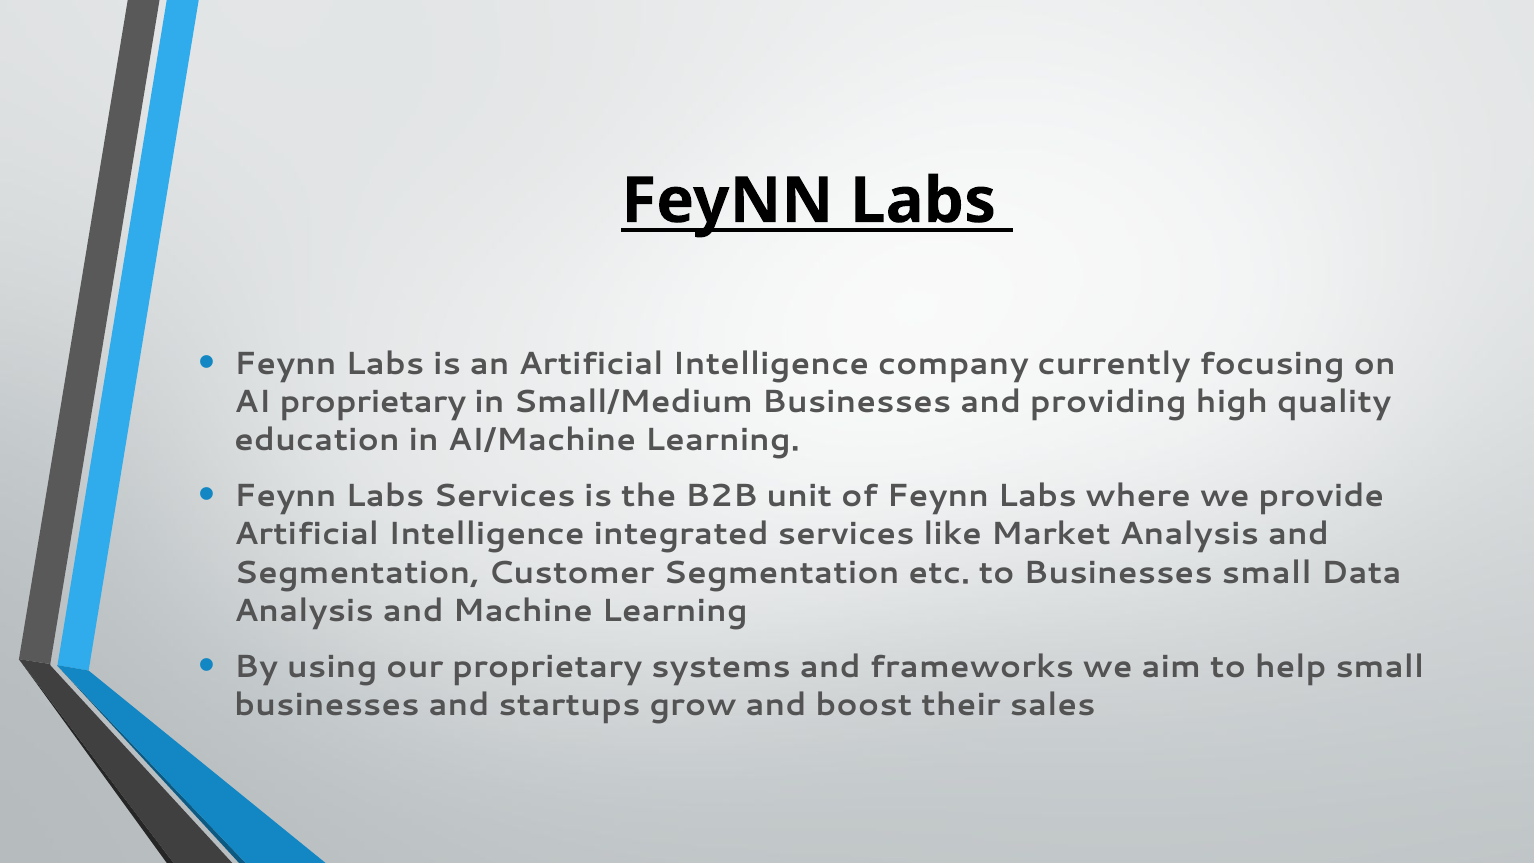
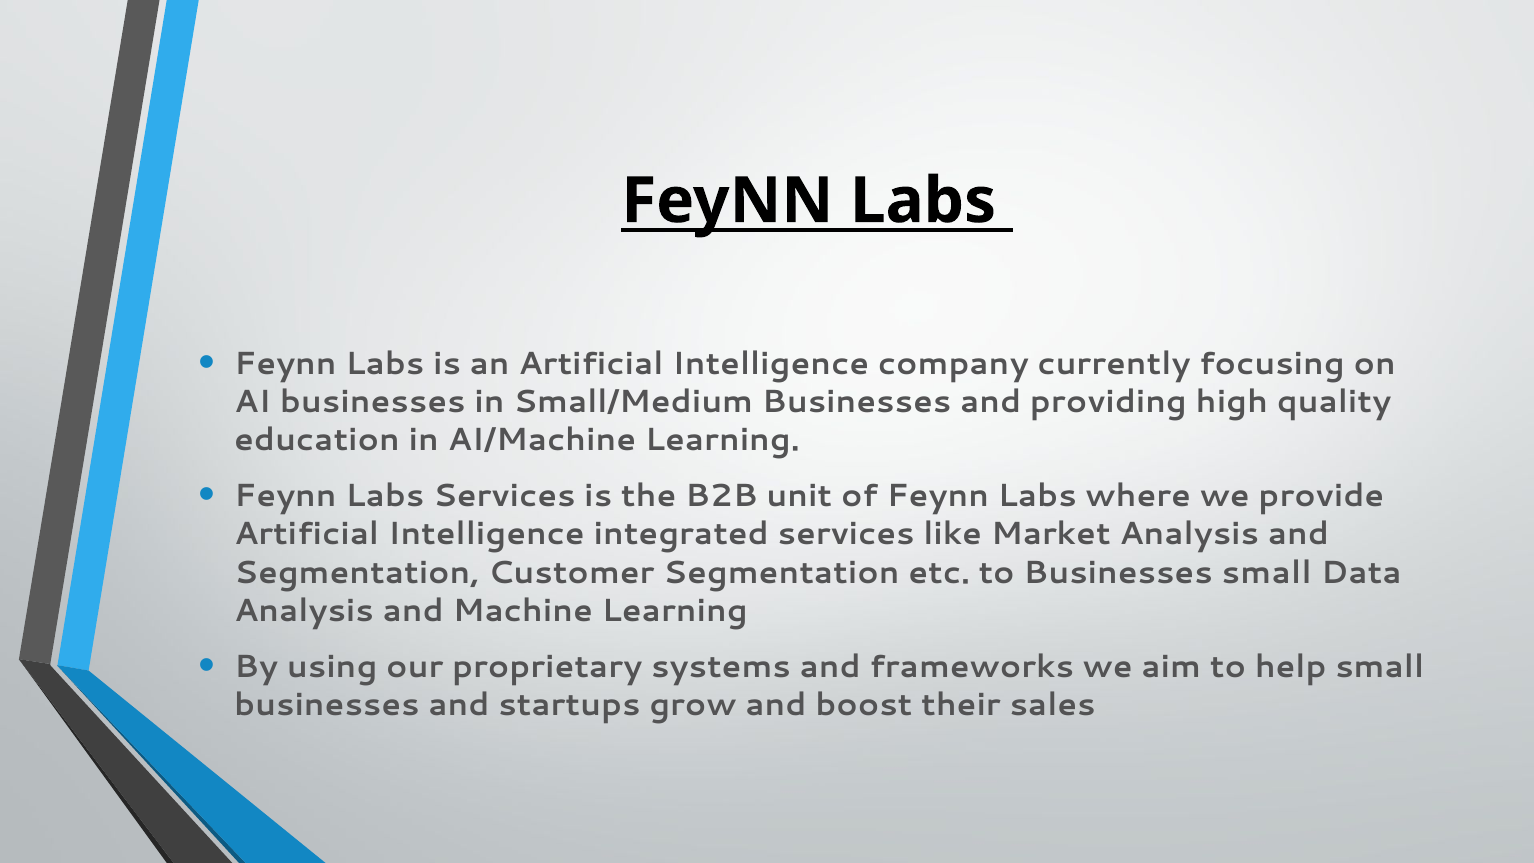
AI proprietary: proprietary -> businesses (373, 402)
